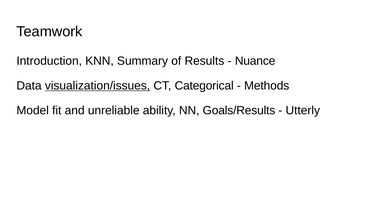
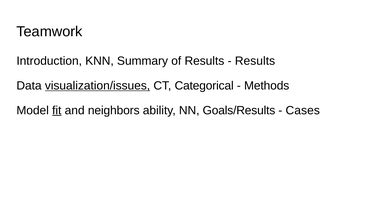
Nuance: Nuance -> Results (255, 61)
fit underline: none -> present (57, 110)
unreliable: unreliable -> neighbors (114, 110)
Utterly: Utterly -> Cases (303, 110)
